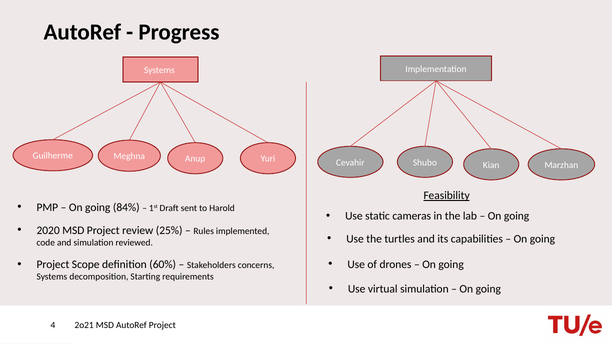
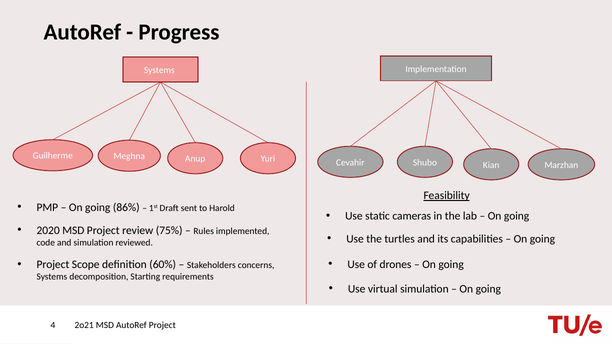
84%: 84% -> 86% (126, 208)
25%: 25% -> 75% (169, 231)
